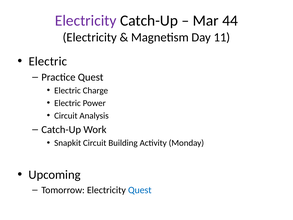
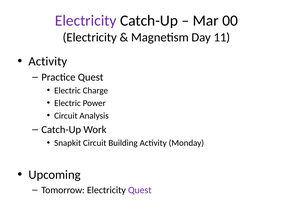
44: 44 -> 00 (230, 21)
Electric: Electric -> Activity (48, 61)
Quest colour: blue -> purple (140, 190)
